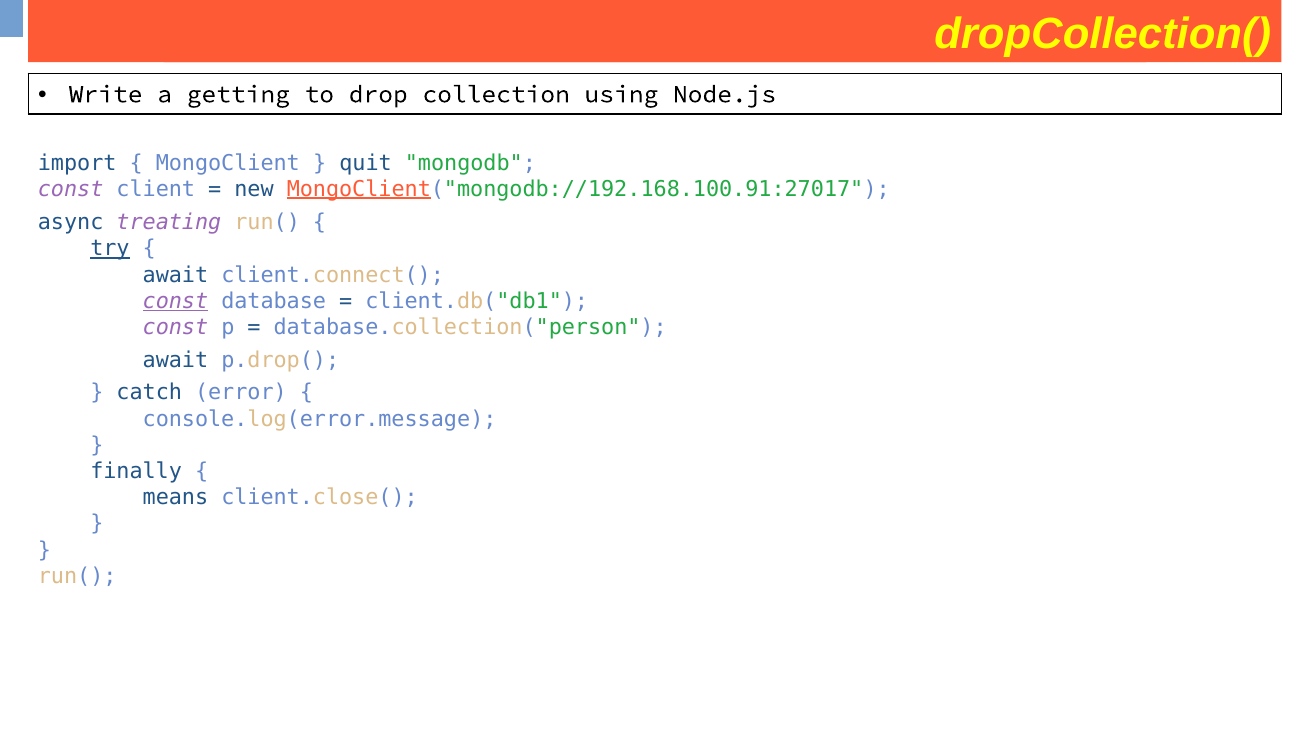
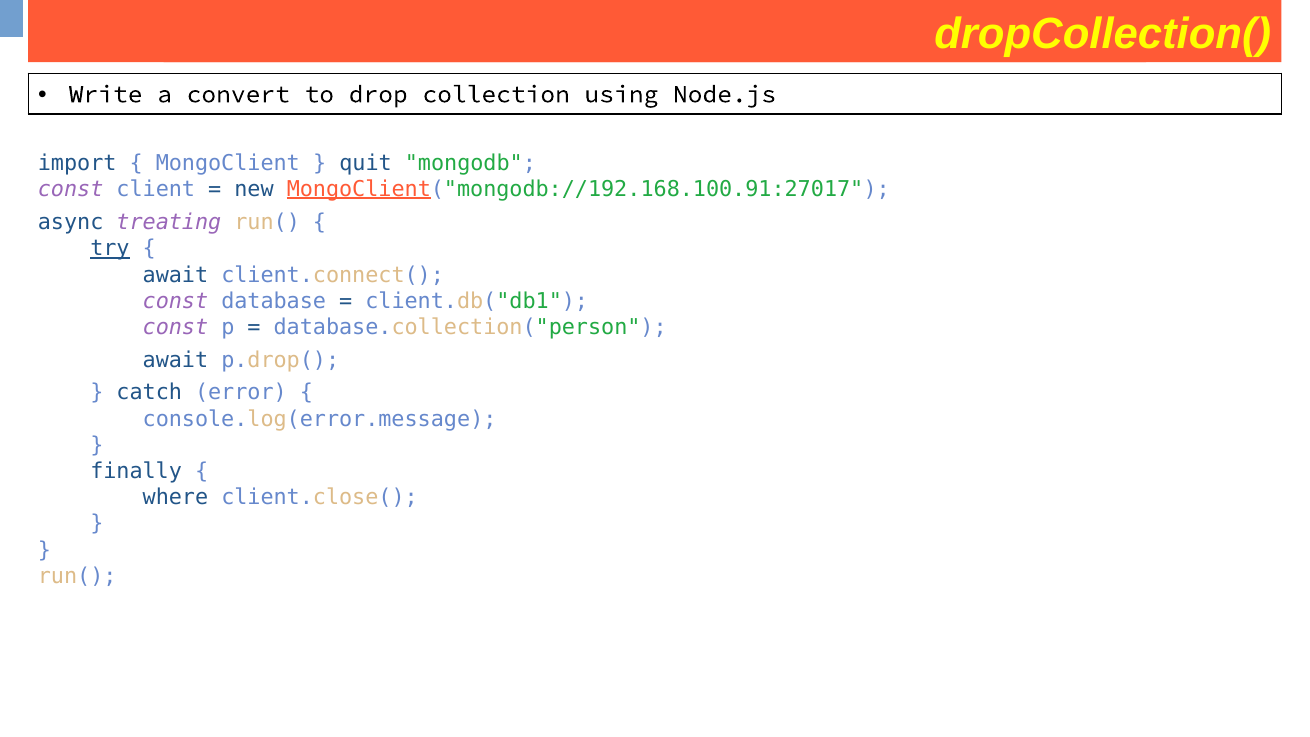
getting: getting -> convert (238, 94)
const underline: present -> none (175, 301)
means: means -> where (175, 497)
